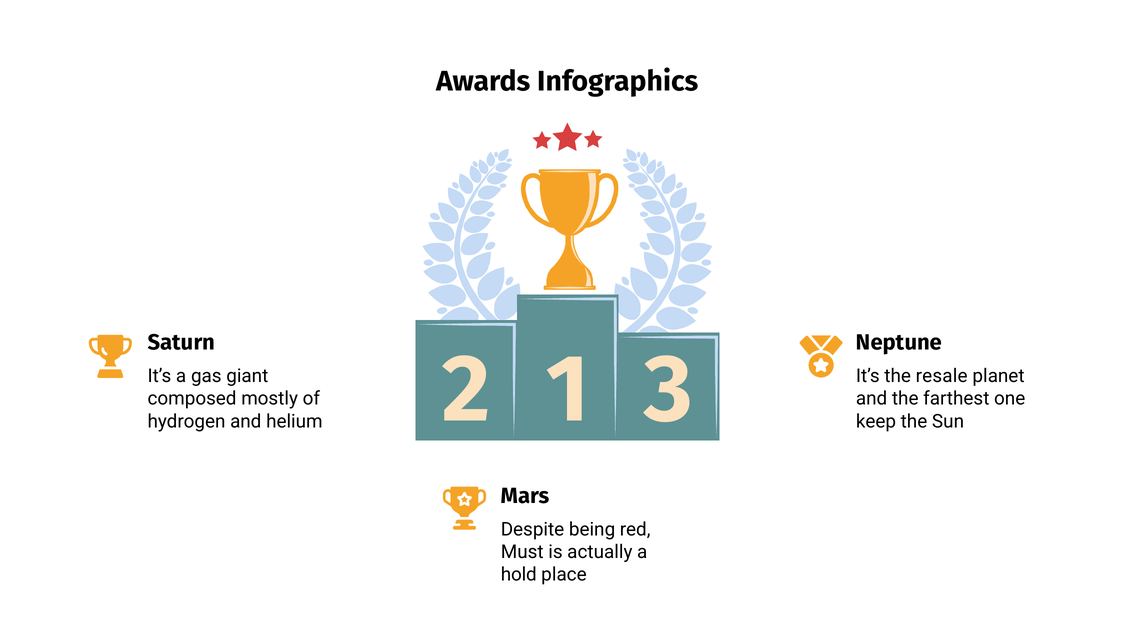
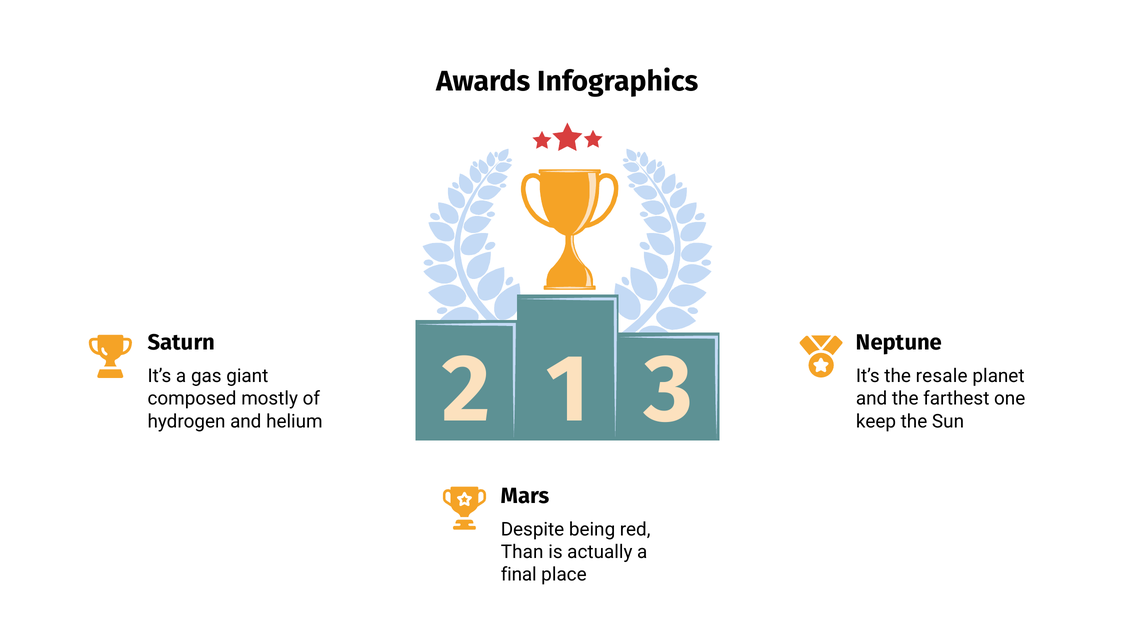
Must: Must -> Than (522, 552)
hold: hold -> final (519, 575)
